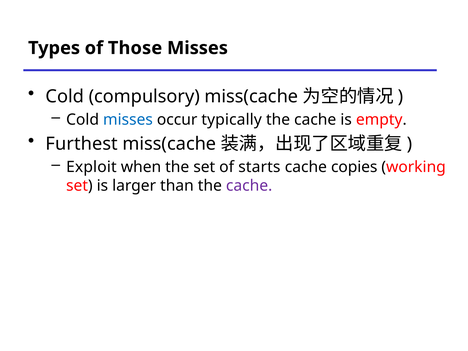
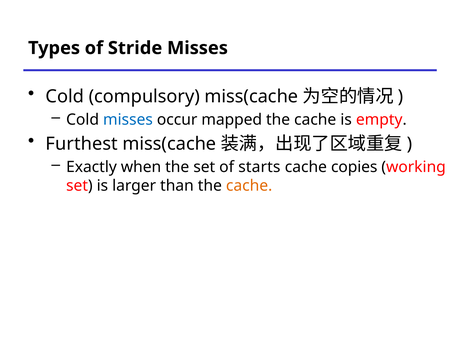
Those: Those -> Stride (135, 48)
typically: typically -> mapped (232, 120)
Exploit: Exploit -> Exactly (91, 167)
cache colour: purple -> orange (249, 186)
